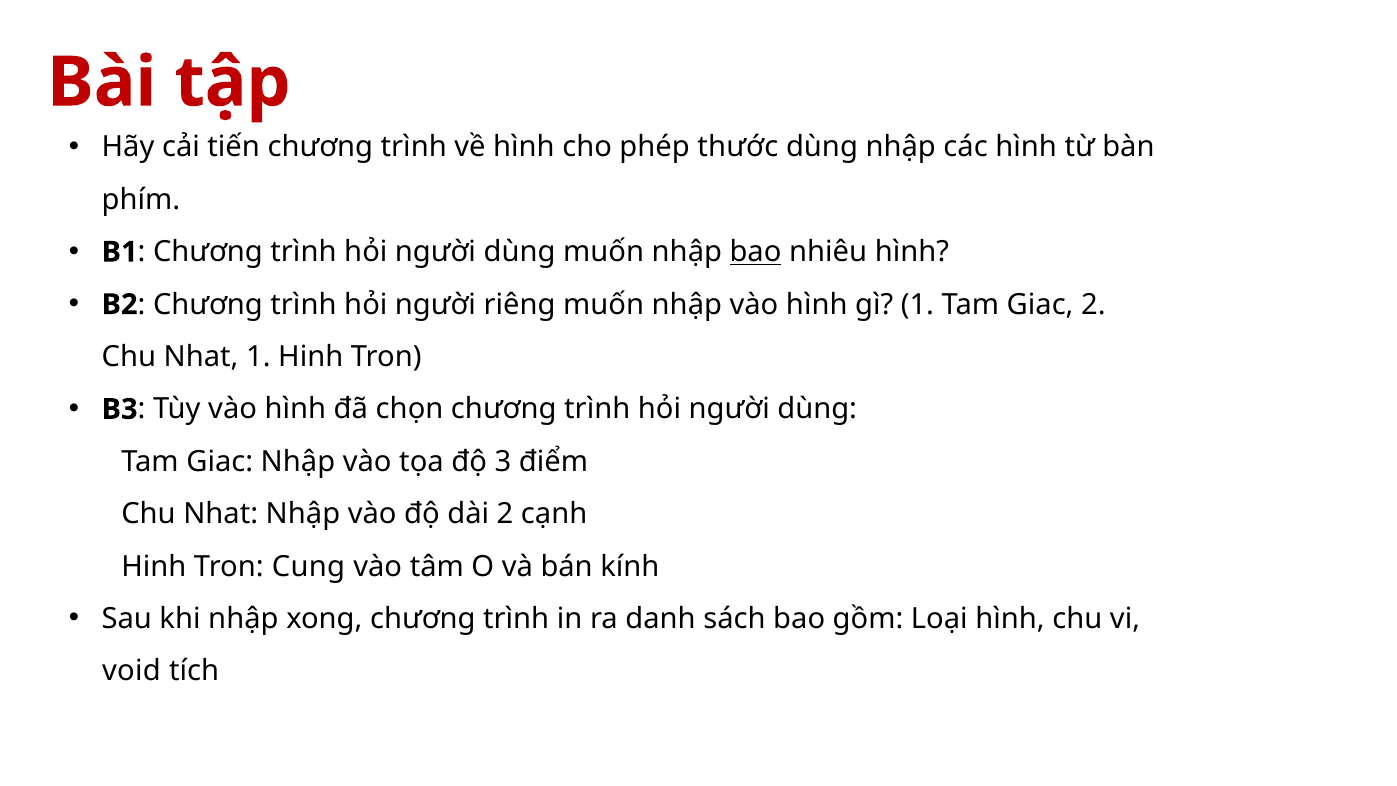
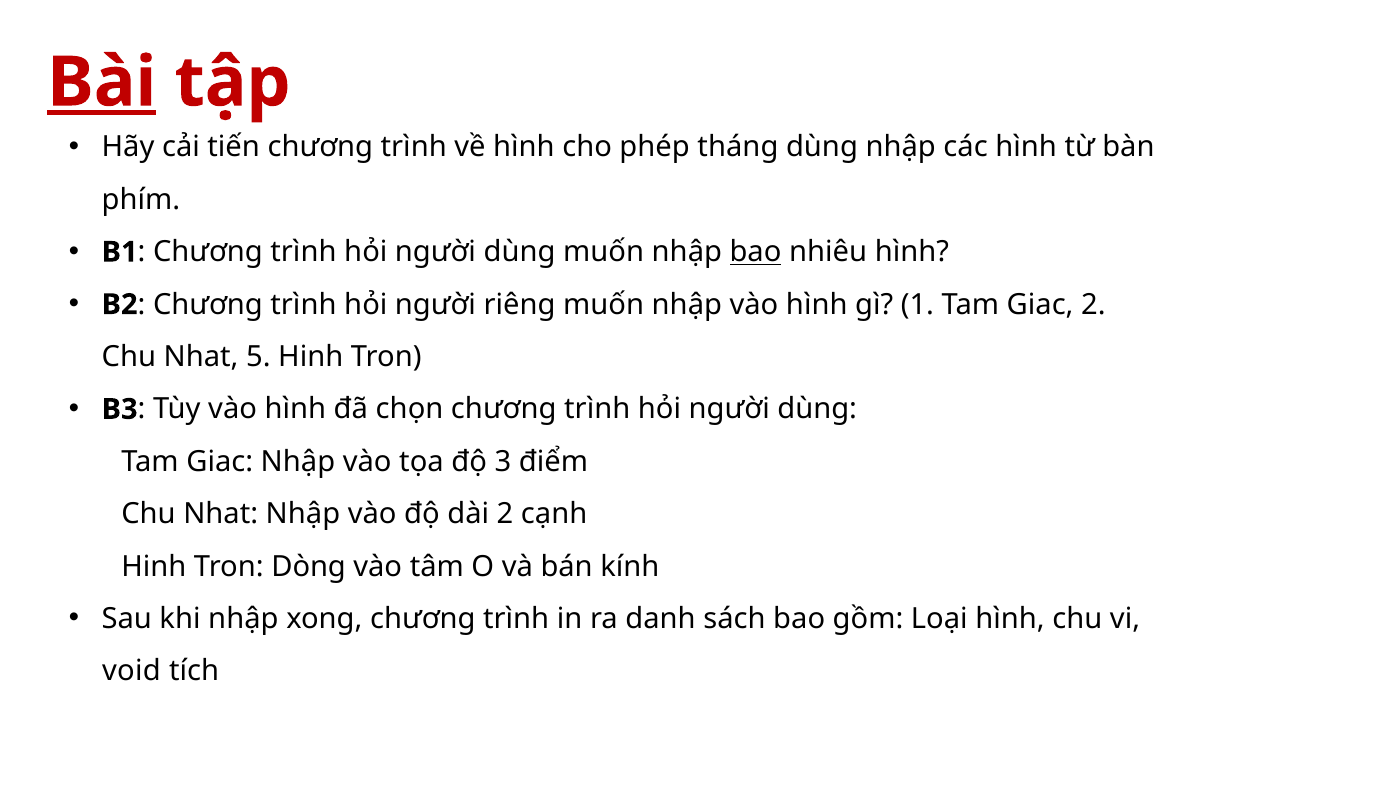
Bài underline: none -> present (102, 82)
thước: thước -> tháng (738, 147)
Nhat 1: 1 -> 5 (258, 357)
Cung: Cung -> Dòng (309, 566)
